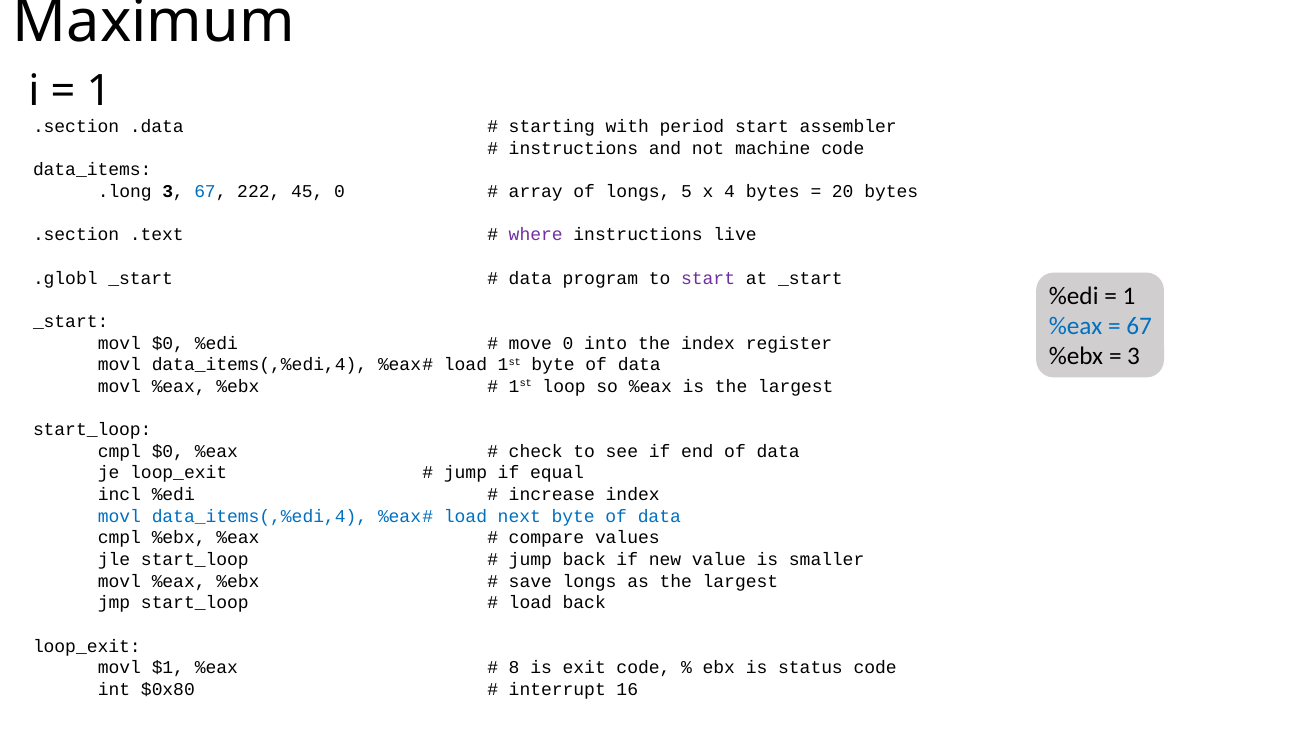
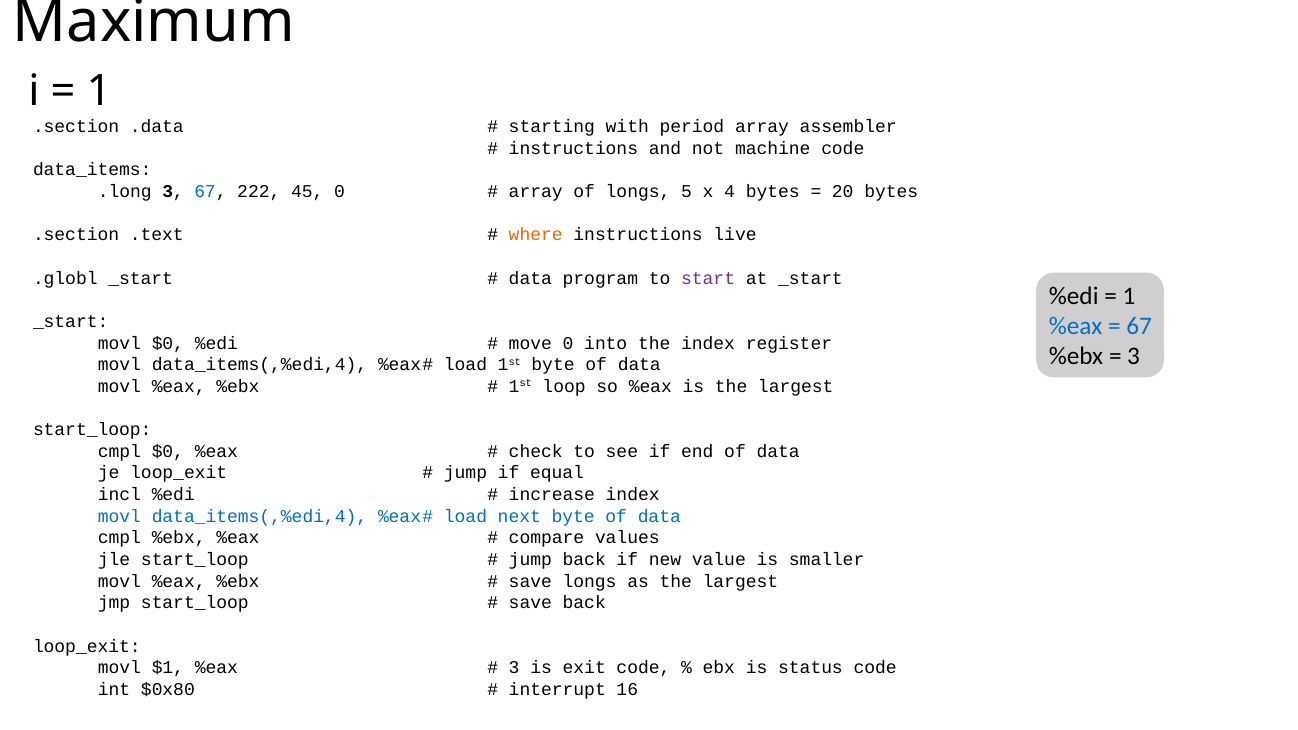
period start: start -> array (762, 126)
where colour: purple -> orange (536, 235)
load: load -> save (530, 603)
8: 8 -> 3 (514, 668)
